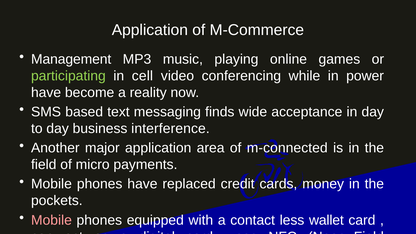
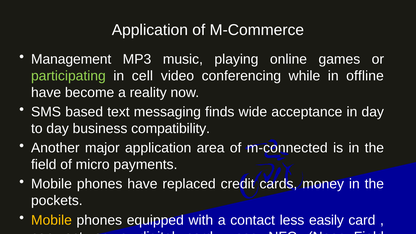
power: power -> offline (365, 76)
interference: interference -> compatibility (171, 129)
Mobile colour: pink -> yellow (51, 220)
wallet: wallet -> easily (326, 220)
